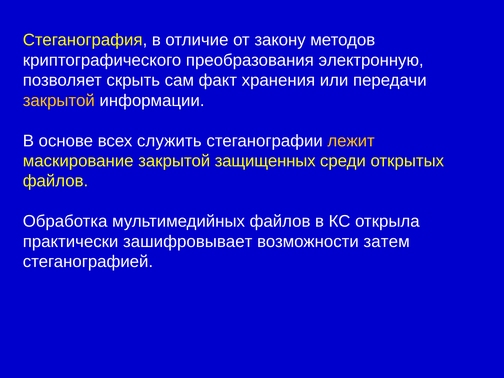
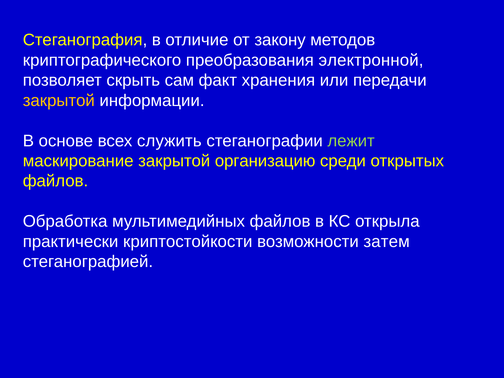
электронную: электронную -> электронной (371, 60)
лежит colour: yellow -> light green (351, 141)
защищенных: защищенных -> организацию (265, 161)
зашифровывает: зашифровывает -> криптостойкости (188, 242)
